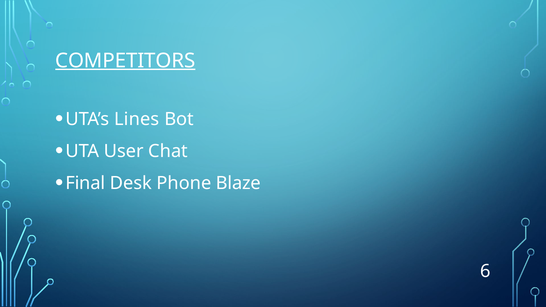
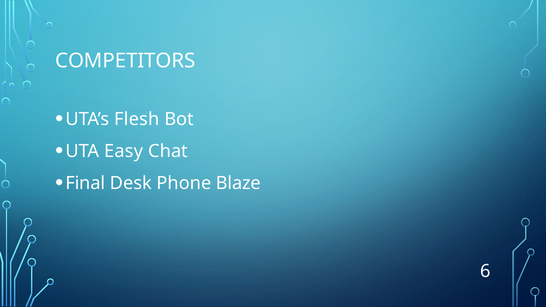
COMPETITORS underline: present -> none (125, 61)
Lines: Lines -> Flesh (137, 119)
User: User -> Easy (124, 151)
